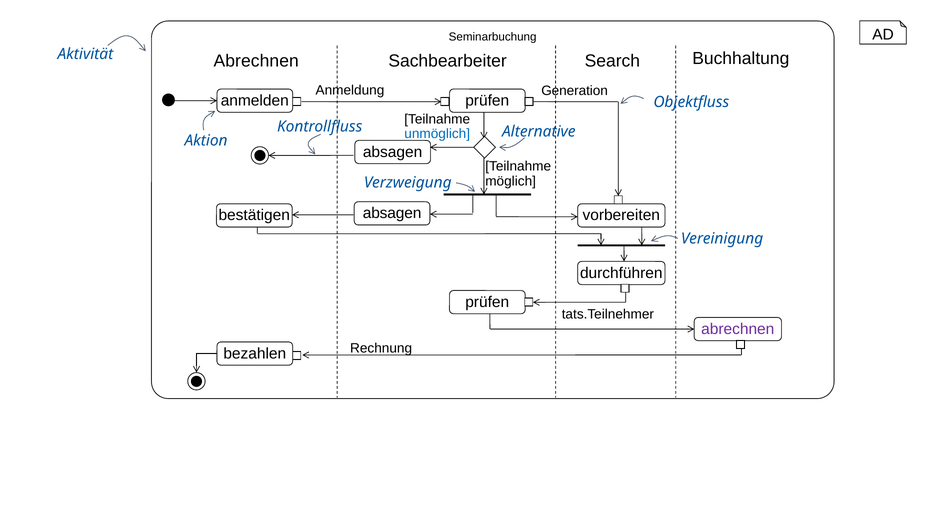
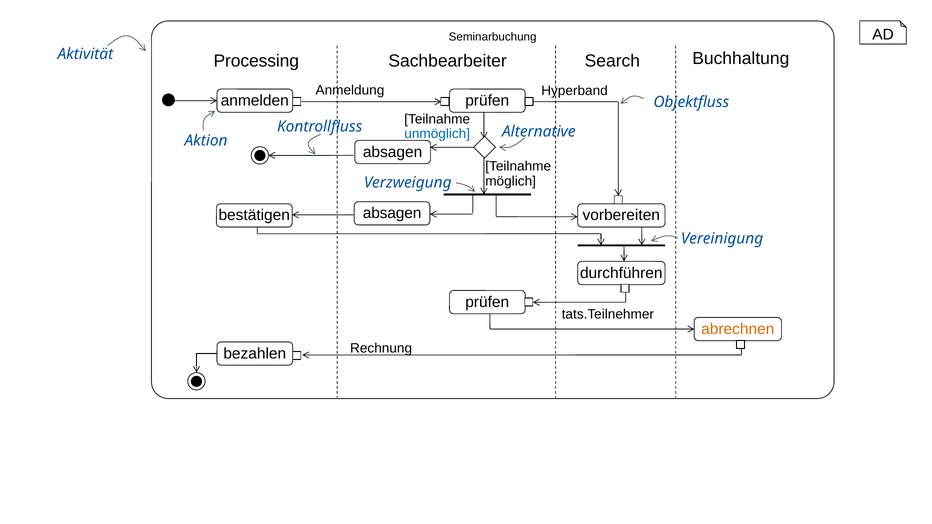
Abrechnen: Abrechnen -> Processing (256, 61)
Generation: Generation -> Hyperband (575, 91)
abrechnen colour: purple -> orange (738, 329)
